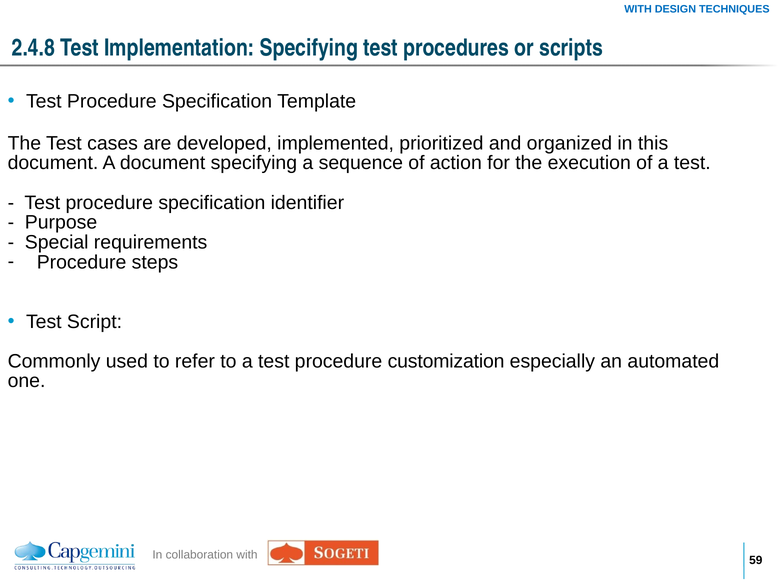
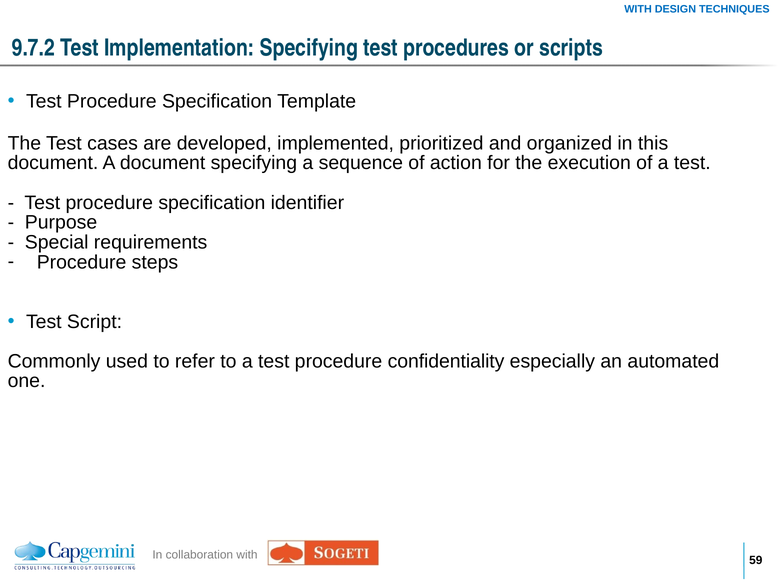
2.4.8: 2.4.8 -> 9.7.2 (33, 48)
customization: customization -> confidentiality (446, 362)
